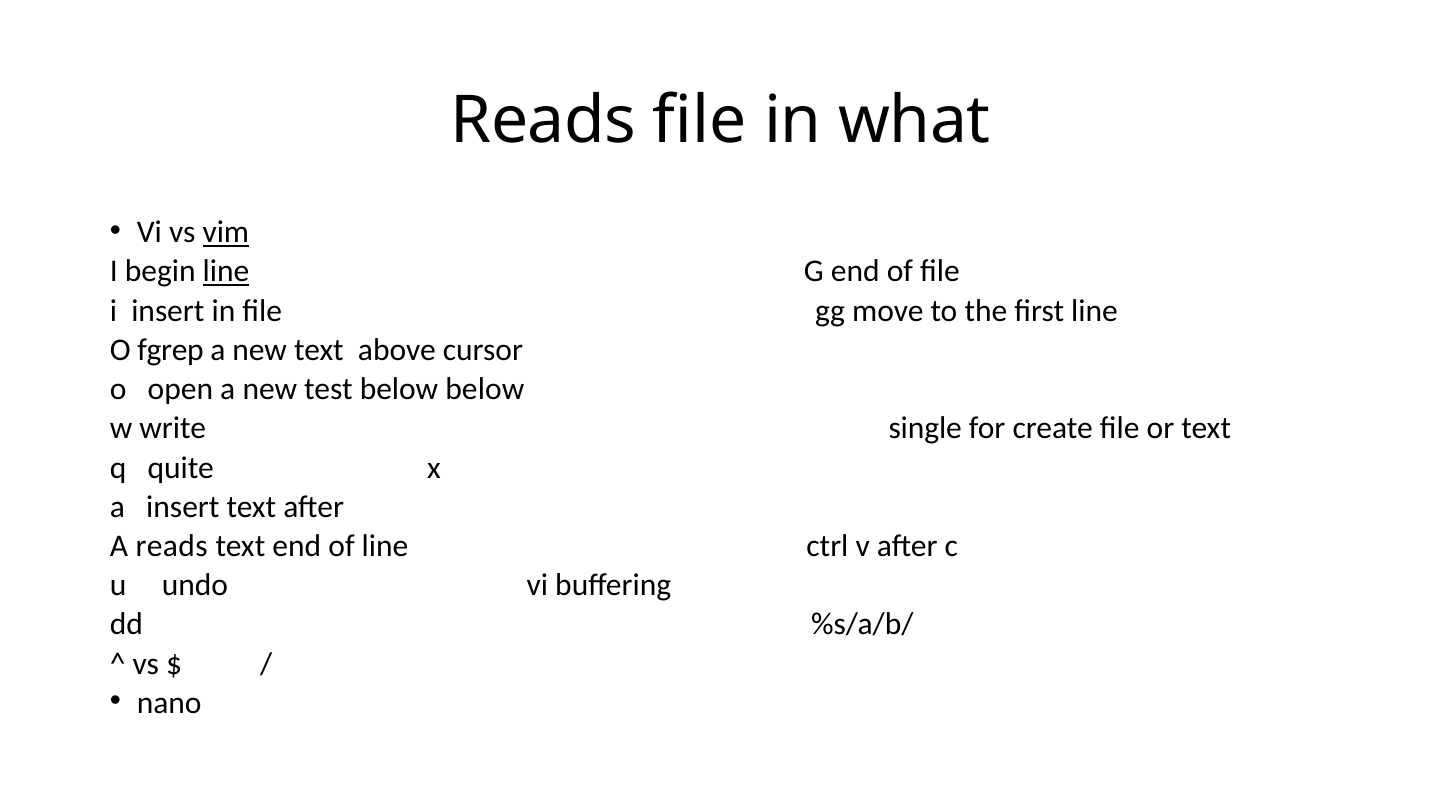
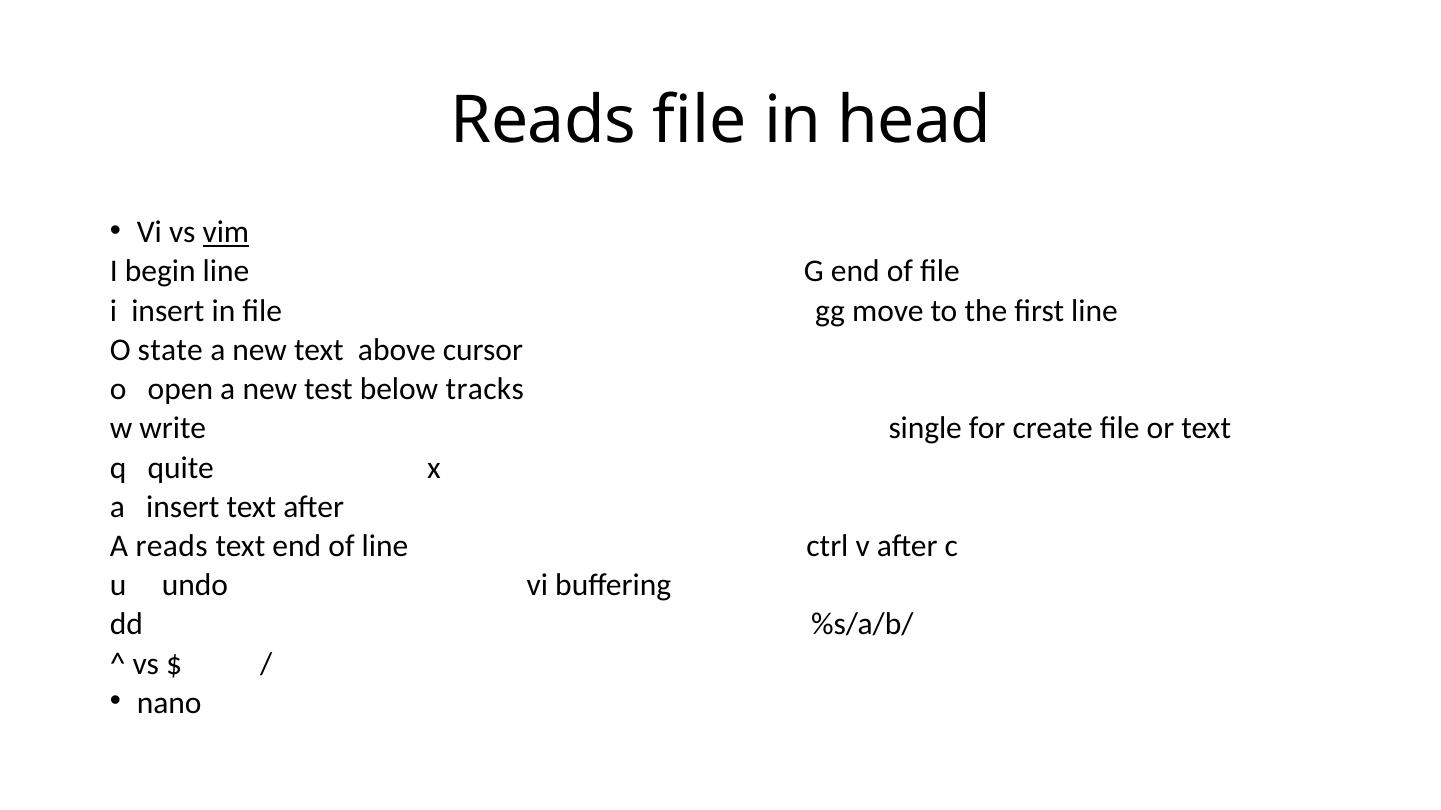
what: what -> head (914, 121)
line underline: present -> none (226, 272)
fgrep: fgrep -> state (170, 350)
below below: below -> tracks (485, 389)
